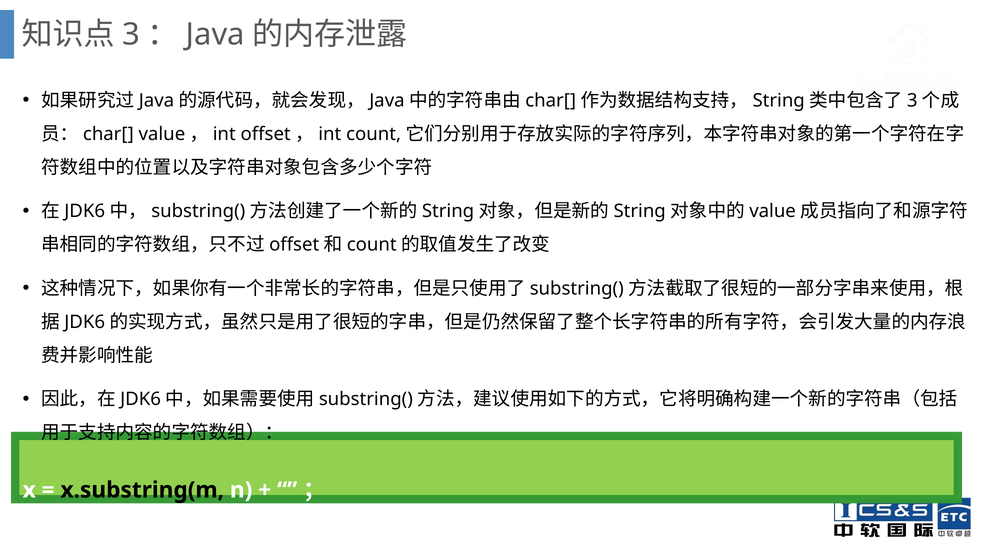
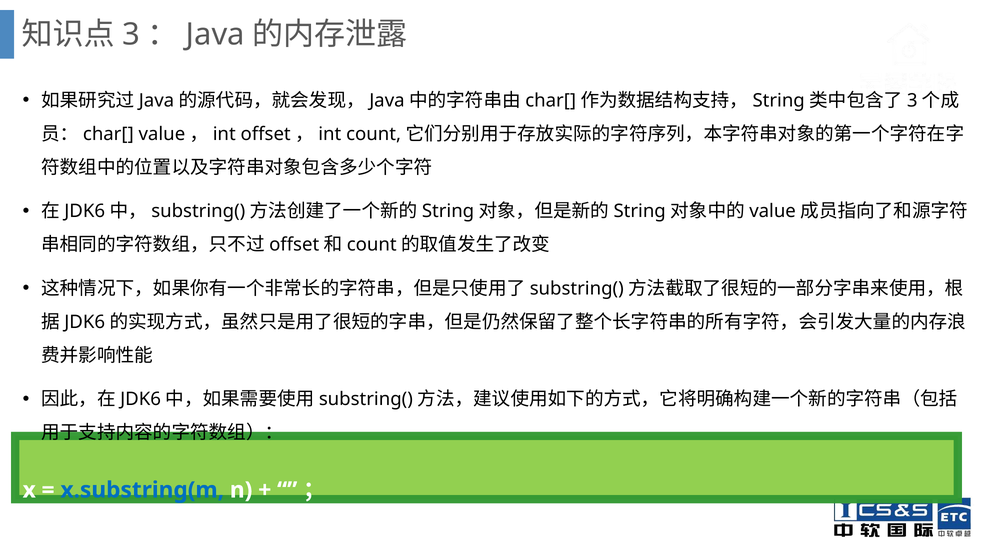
x.substring(m colour: black -> blue (142, 491)
